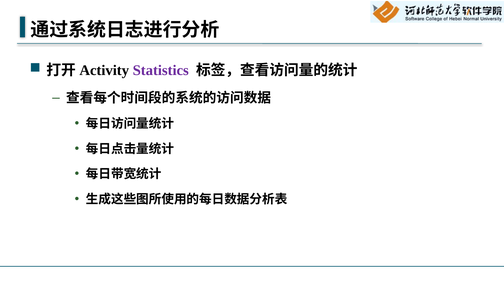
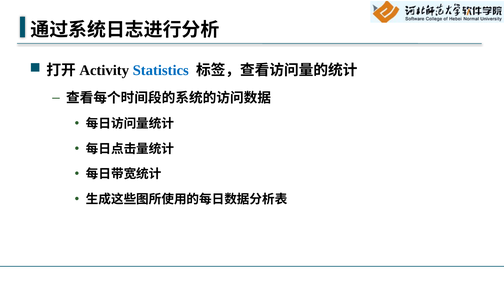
Statistics colour: purple -> blue (161, 70)
